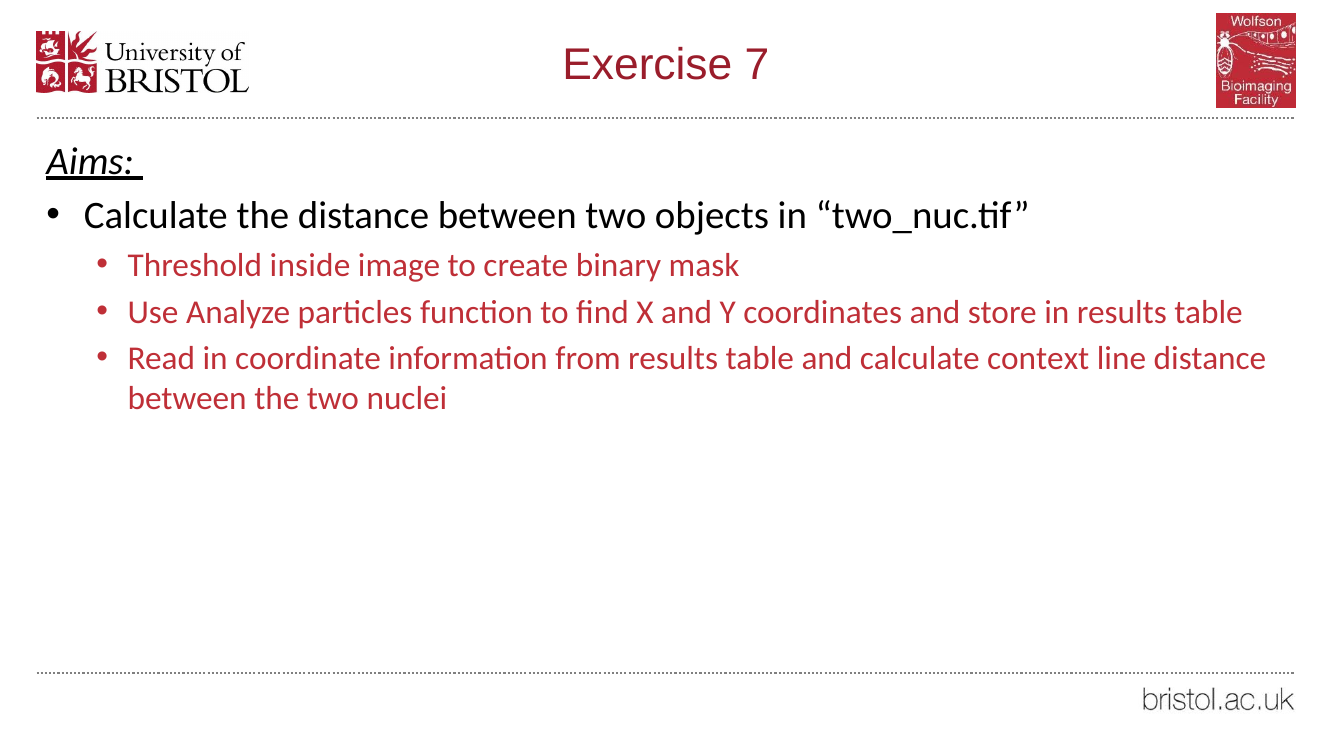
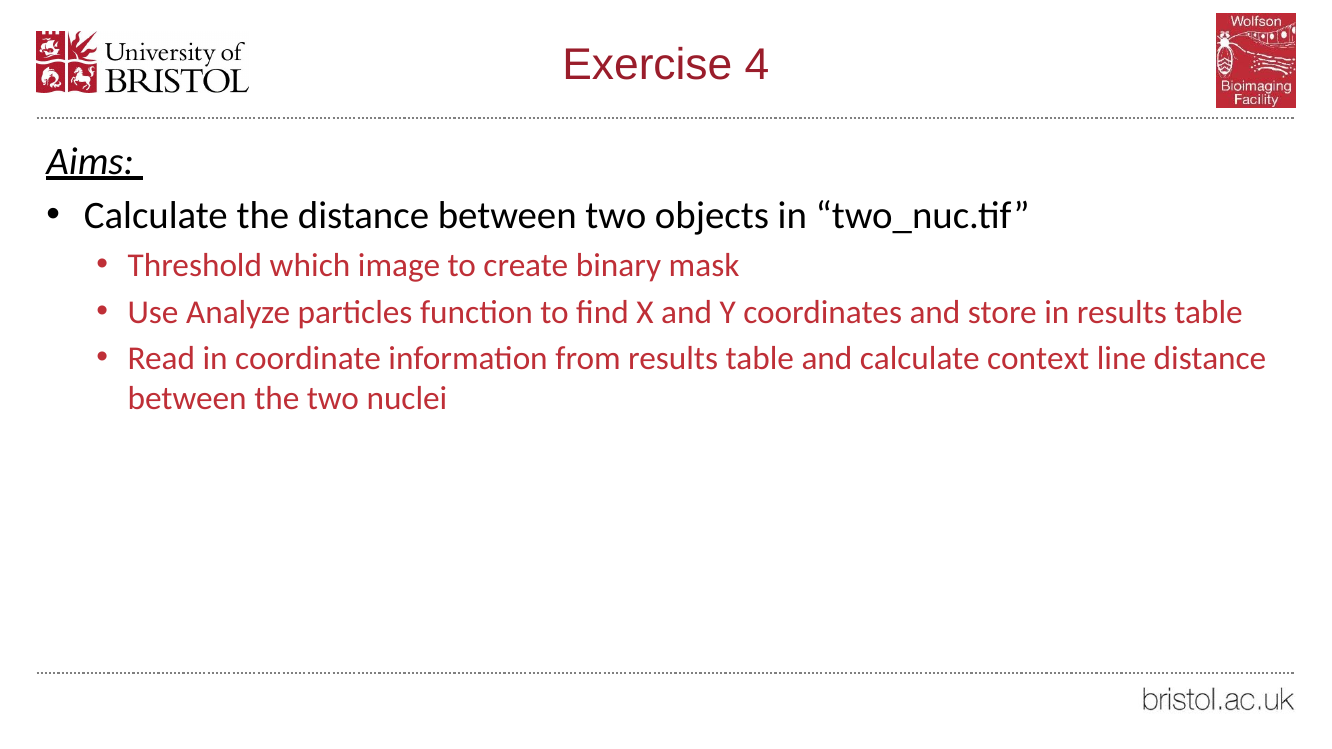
7: 7 -> 4 (757, 65)
inside: inside -> which (310, 266)
